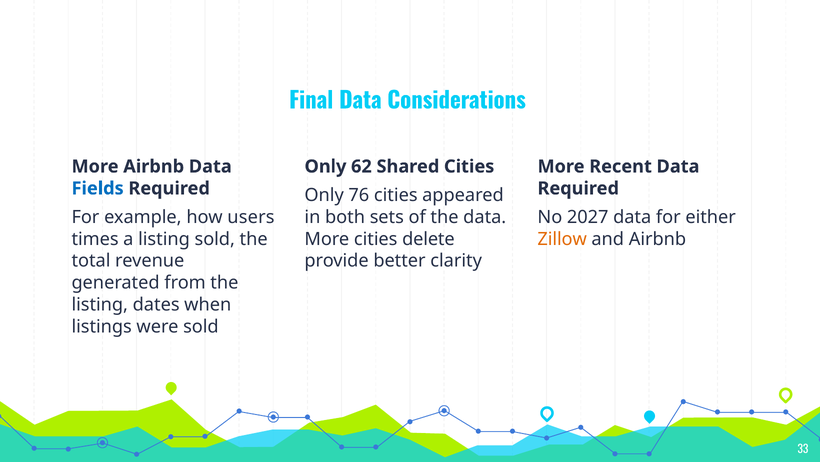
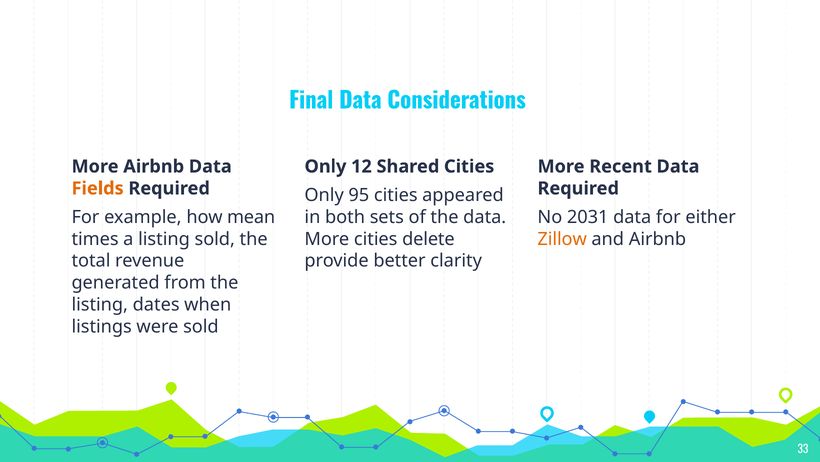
62: 62 -> 12 (361, 166)
Fields colour: blue -> orange (98, 188)
76: 76 -> 95 (359, 195)
users: users -> mean (251, 217)
2027: 2027 -> 2031 (588, 217)
